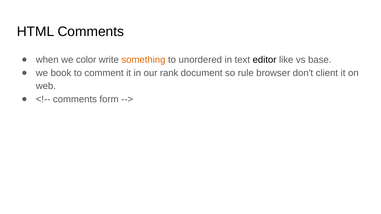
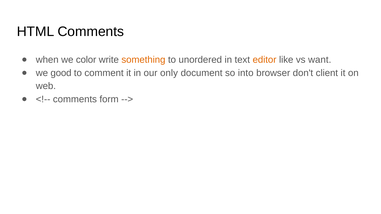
editor colour: black -> orange (265, 60)
base: base -> want (320, 60)
book: book -> good (61, 73)
rank: rank -> only (169, 73)
rule: rule -> into (246, 73)
